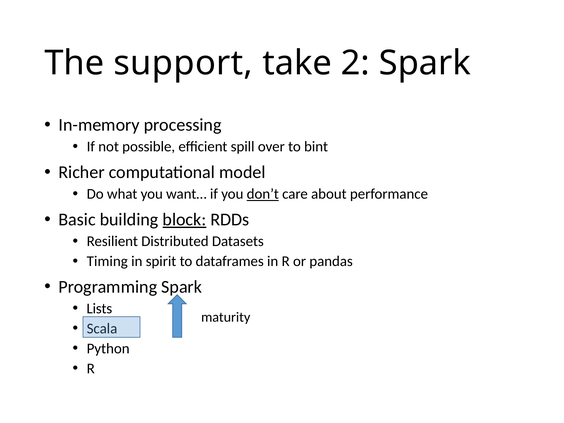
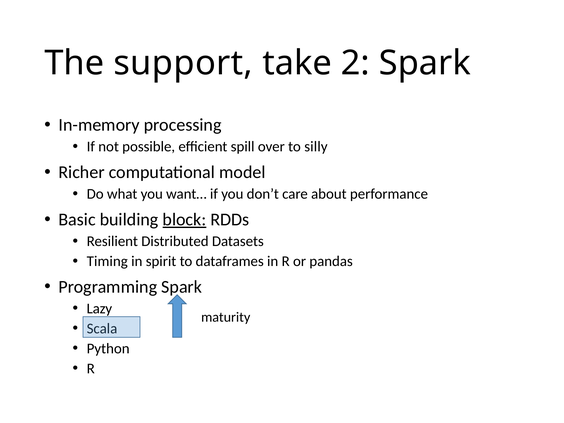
bint: bint -> silly (316, 147)
don’t underline: present -> none (263, 194)
Lists: Lists -> Lazy (99, 309)
